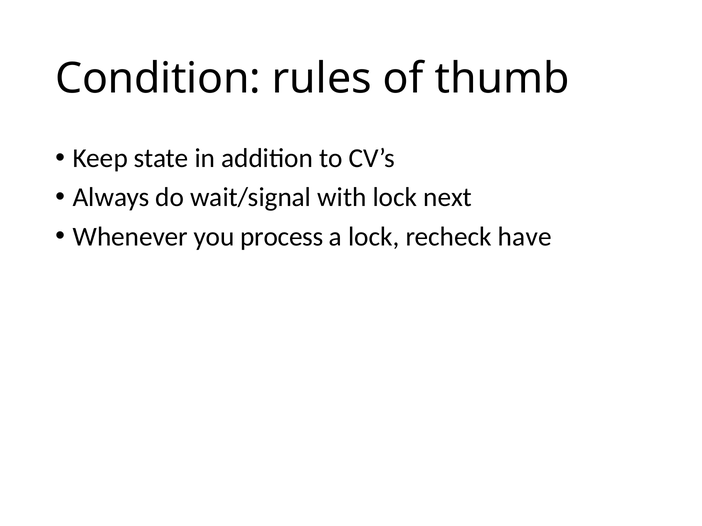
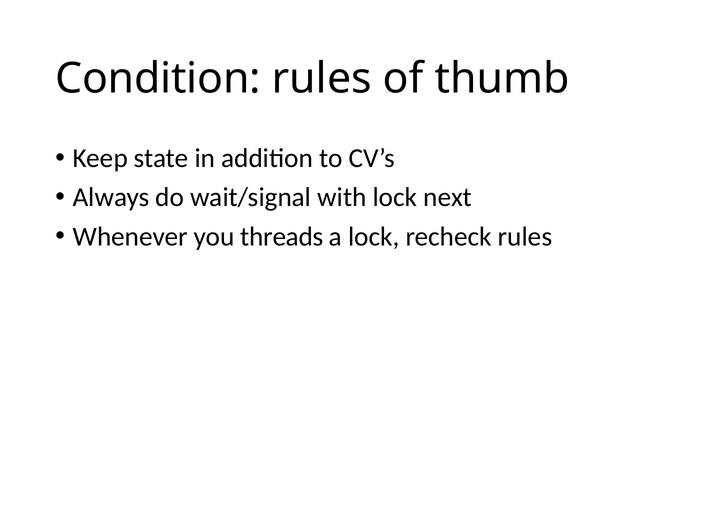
process: process -> threads (282, 237)
recheck have: have -> rules (525, 237)
